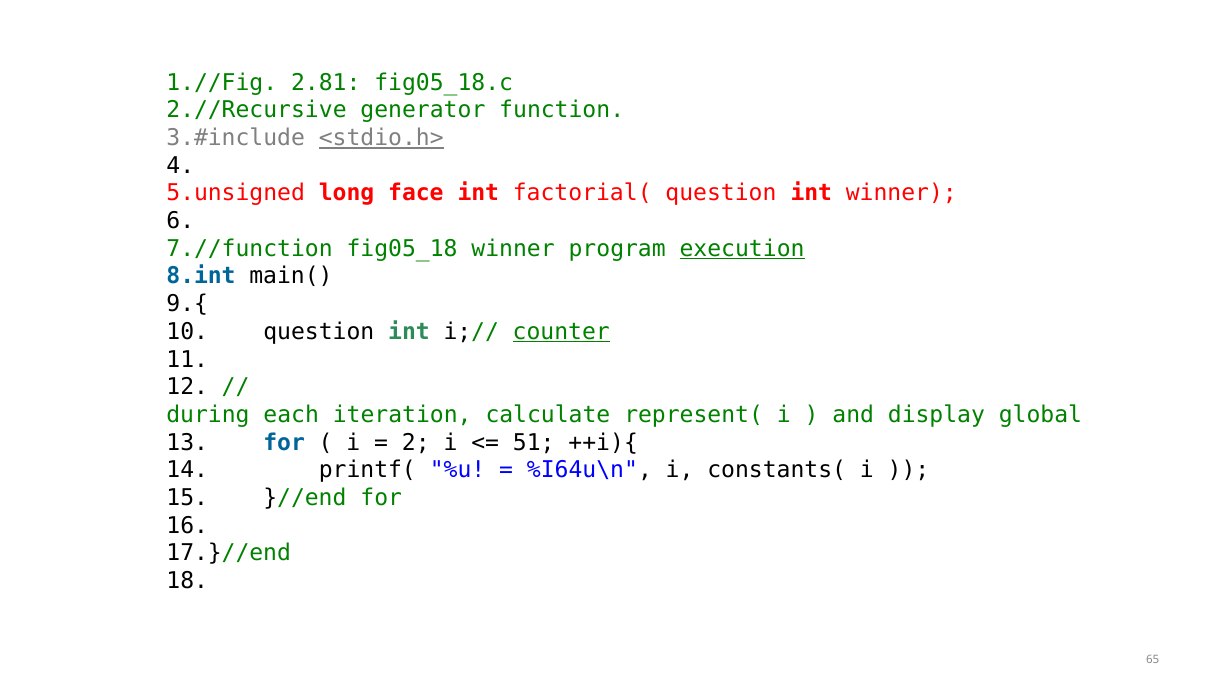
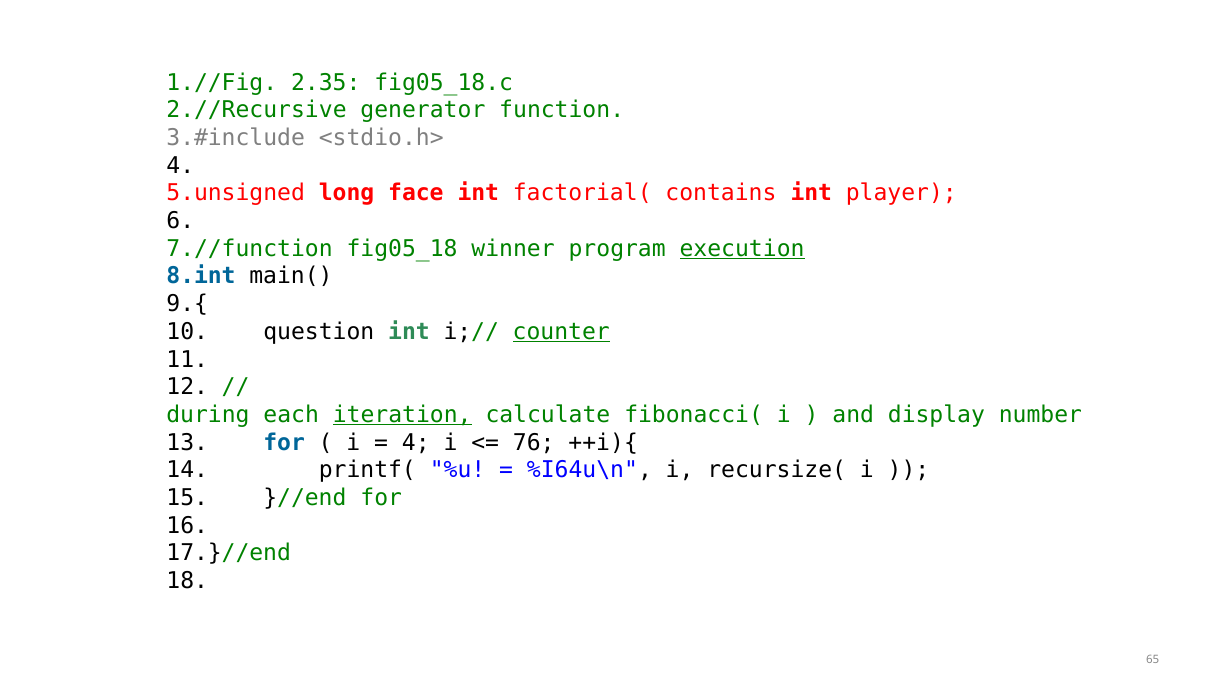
2.81: 2.81 -> 2.35 (326, 83)
<stdio.h> underline: present -> none (381, 138)
factorial( question: question -> contains (721, 193)
int winner: winner -> player (901, 193)
iteration underline: none -> present (402, 415)
represent(: represent( -> fibonacci( (694, 415)
global: global -> number (1040, 415)
2: 2 -> 4 (416, 442)
51: 51 -> 76 (534, 442)
constants(: constants( -> recursize( (777, 470)
